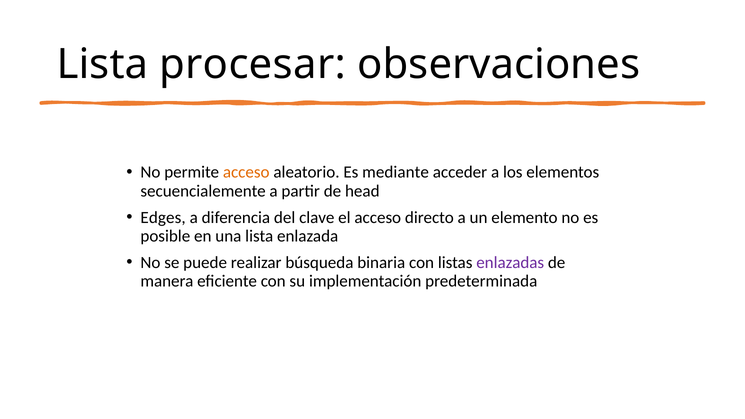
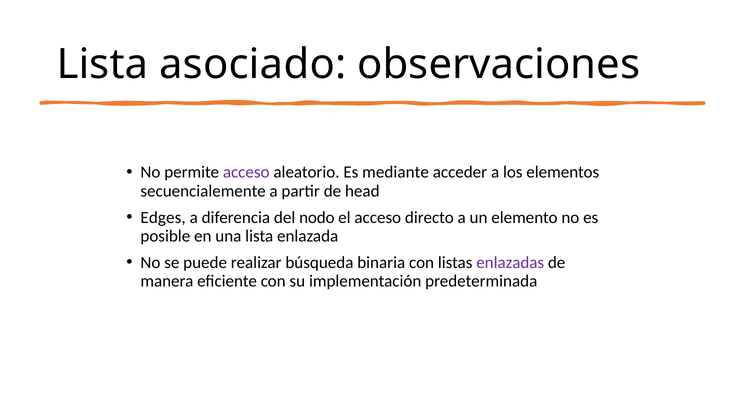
procesar: procesar -> asociado (253, 64)
acceso colour: orange -> purple (246, 172)
clave: clave -> nodo (317, 217)
